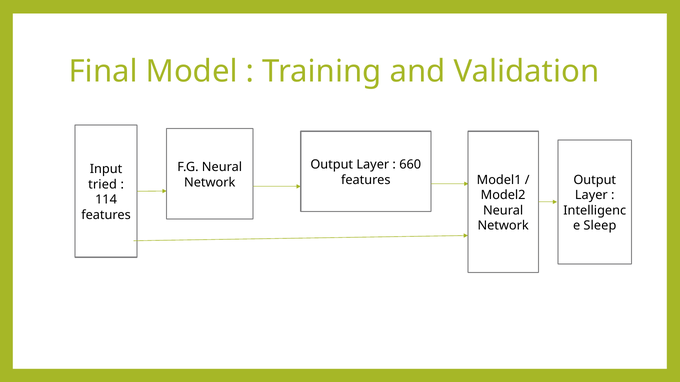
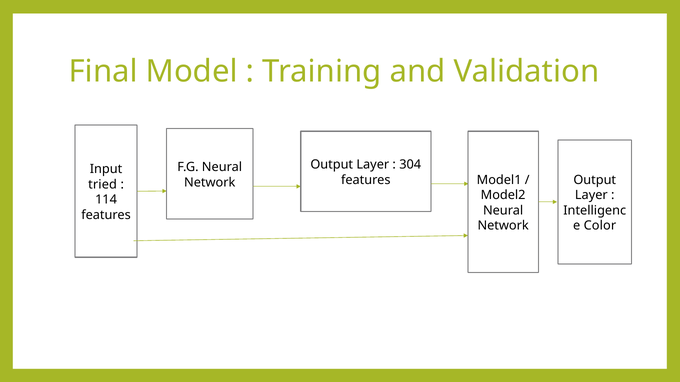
660: 660 -> 304 (410, 165)
Sleep: Sleep -> Color (600, 226)
